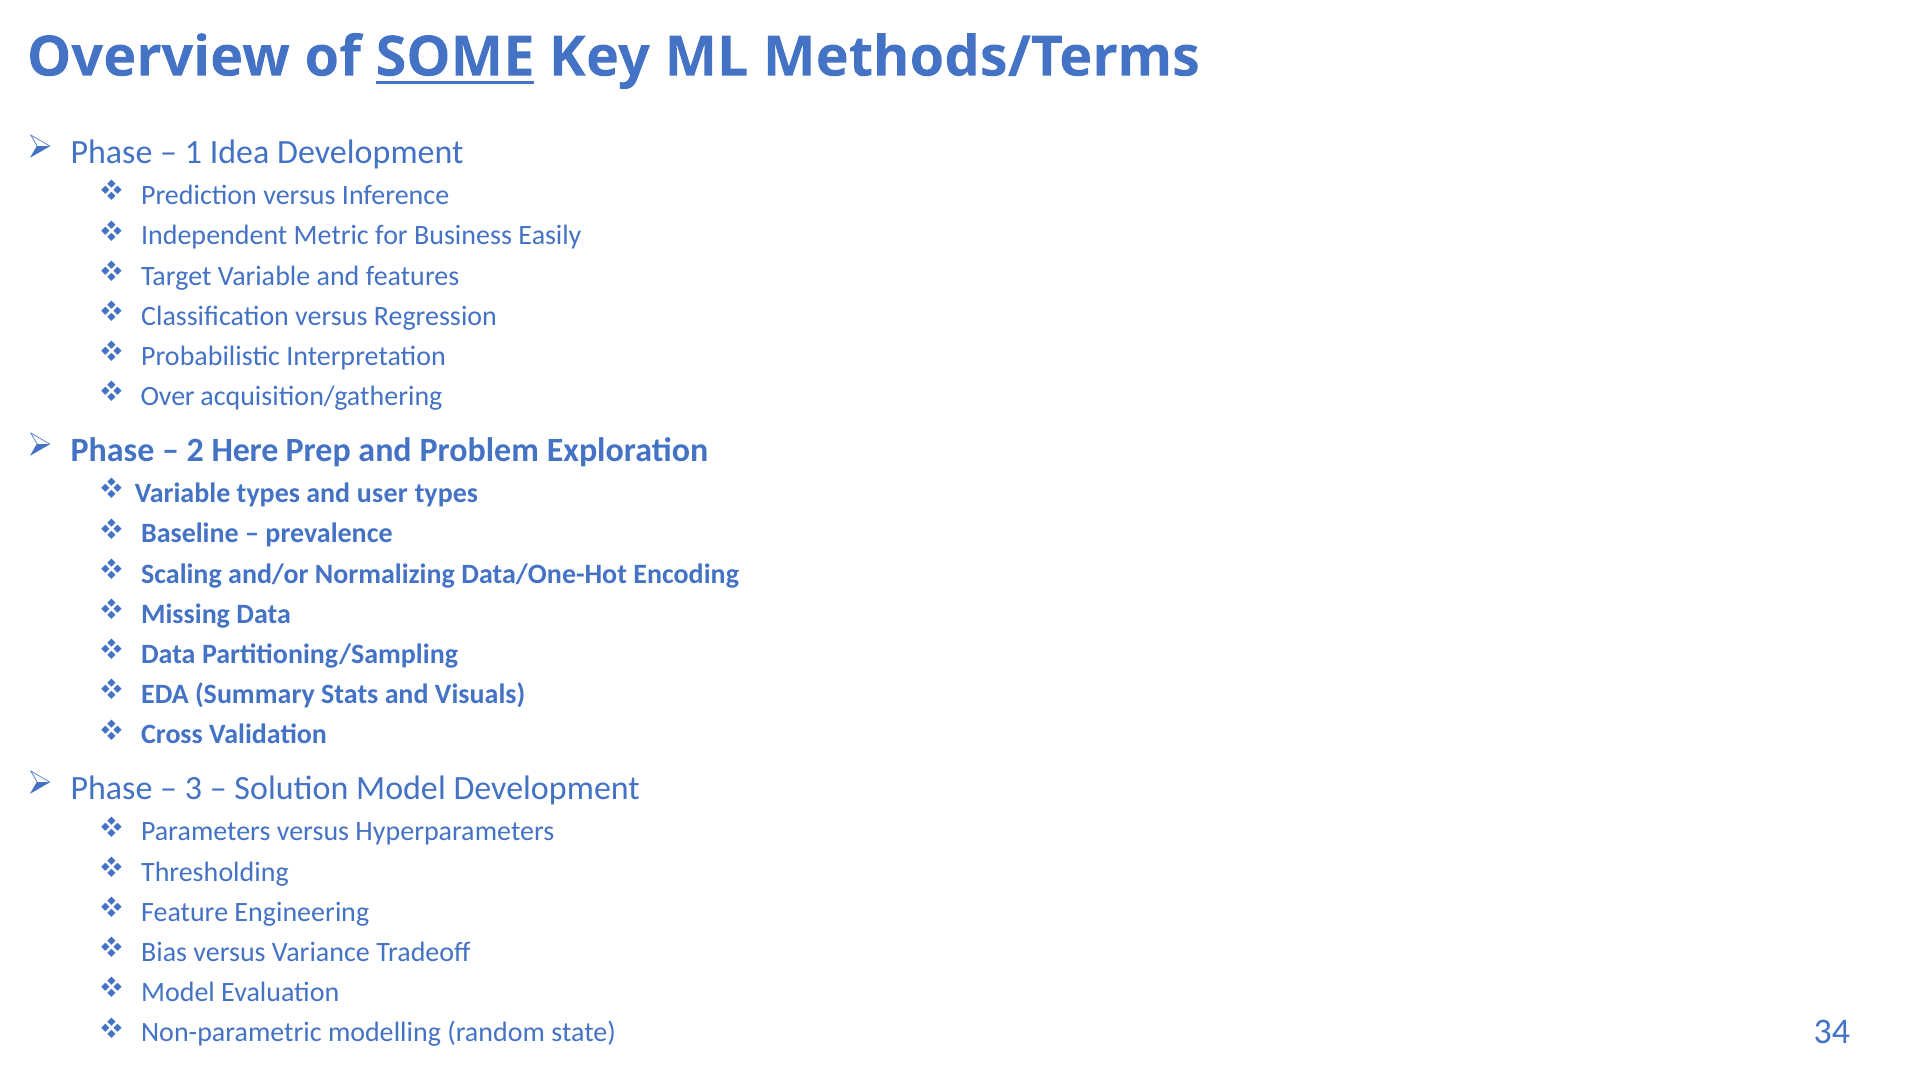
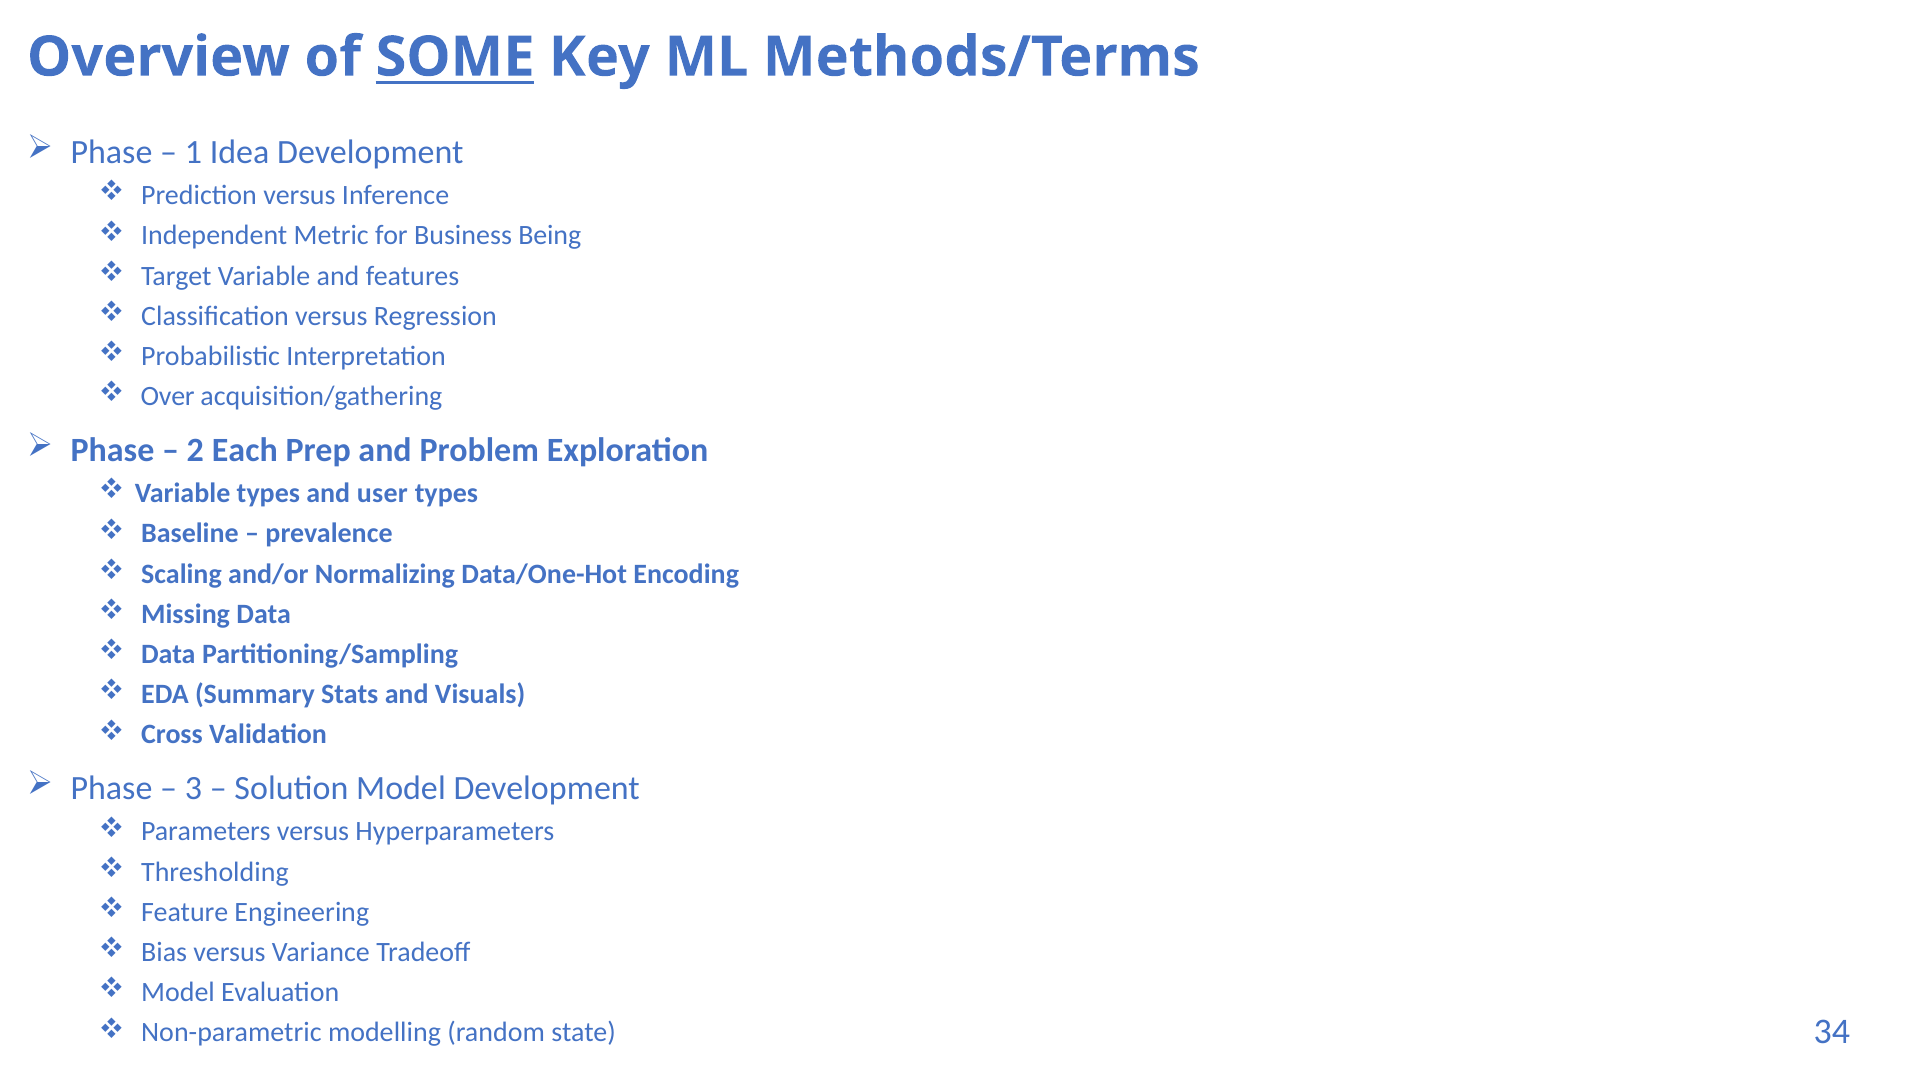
Easily: Easily -> Being (550, 236)
Here: Here -> Each (245, 450)
